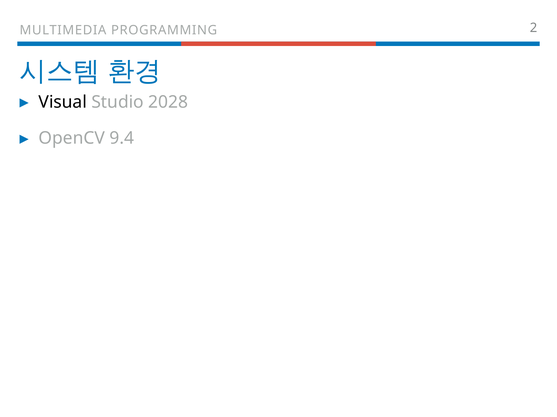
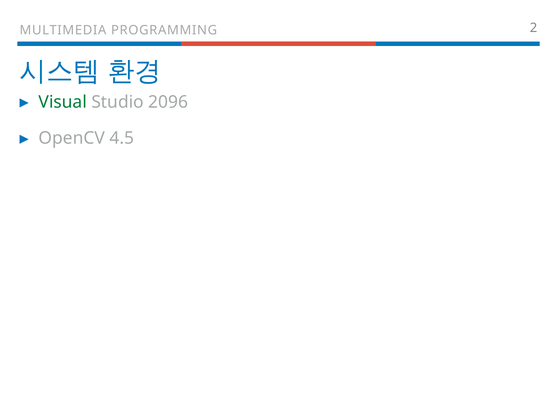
Visual colour: black -> green (63, 102)
2028: 2028 -> 2096 (168, 102)
9.4: 9.4 -> 4.5 (122, 138)
